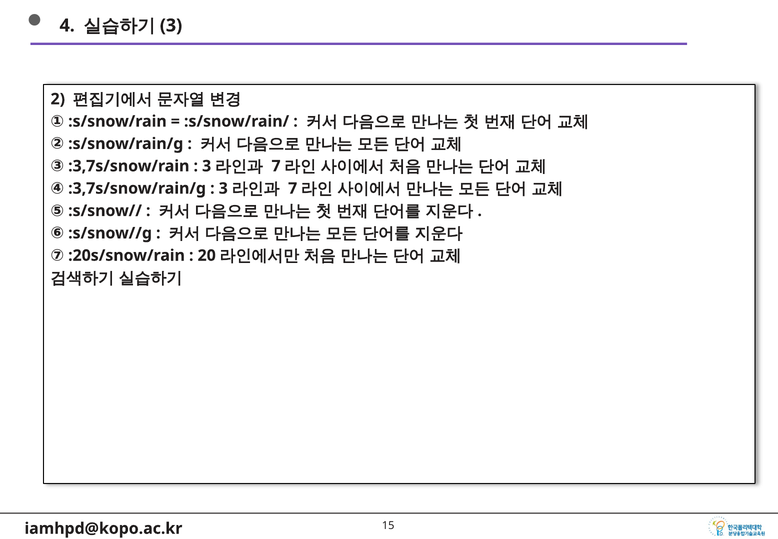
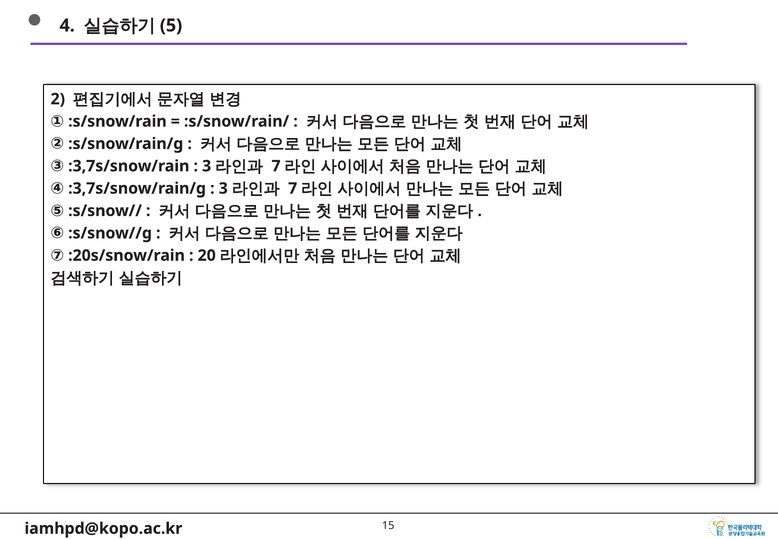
3: 3 -> 5 (171, 25)
